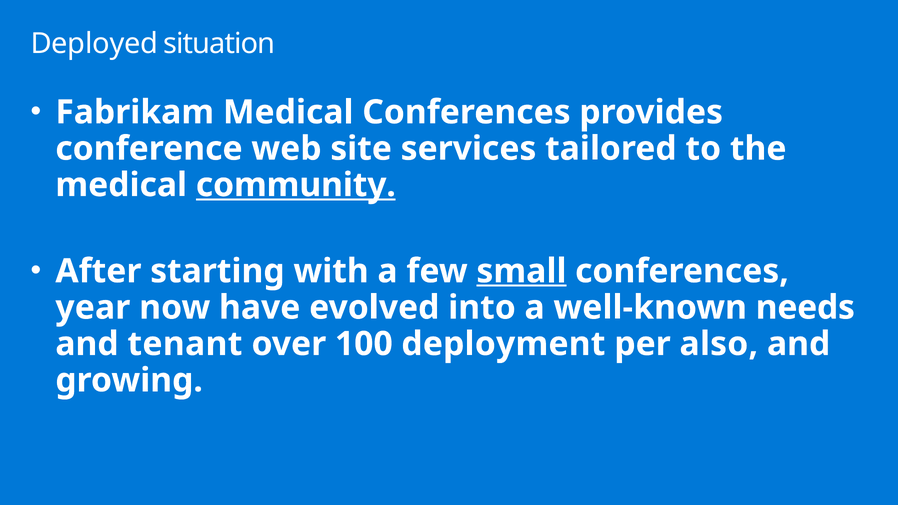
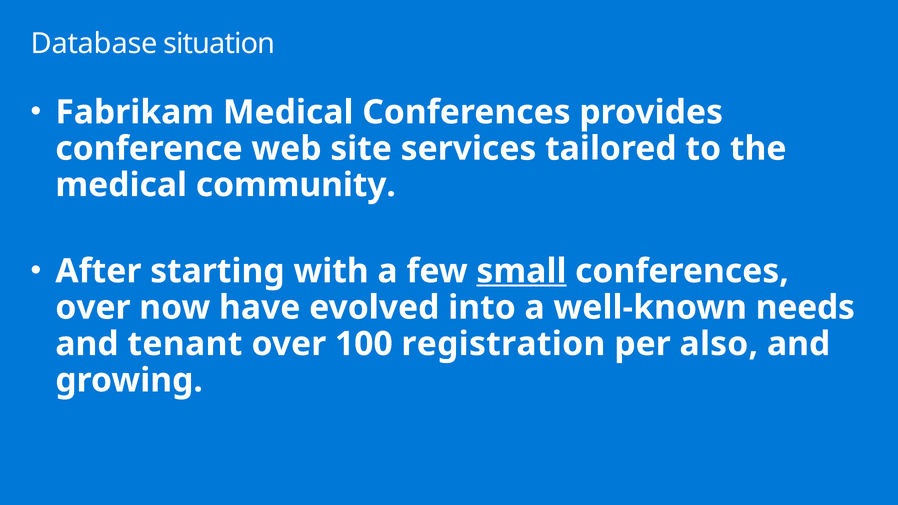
Deployed: Deployed -> Database (94, 44)
community underline: present -> none (296, 185)
year: year -> over (93, 308)
deployment: deployment -> registration (503, 344)
